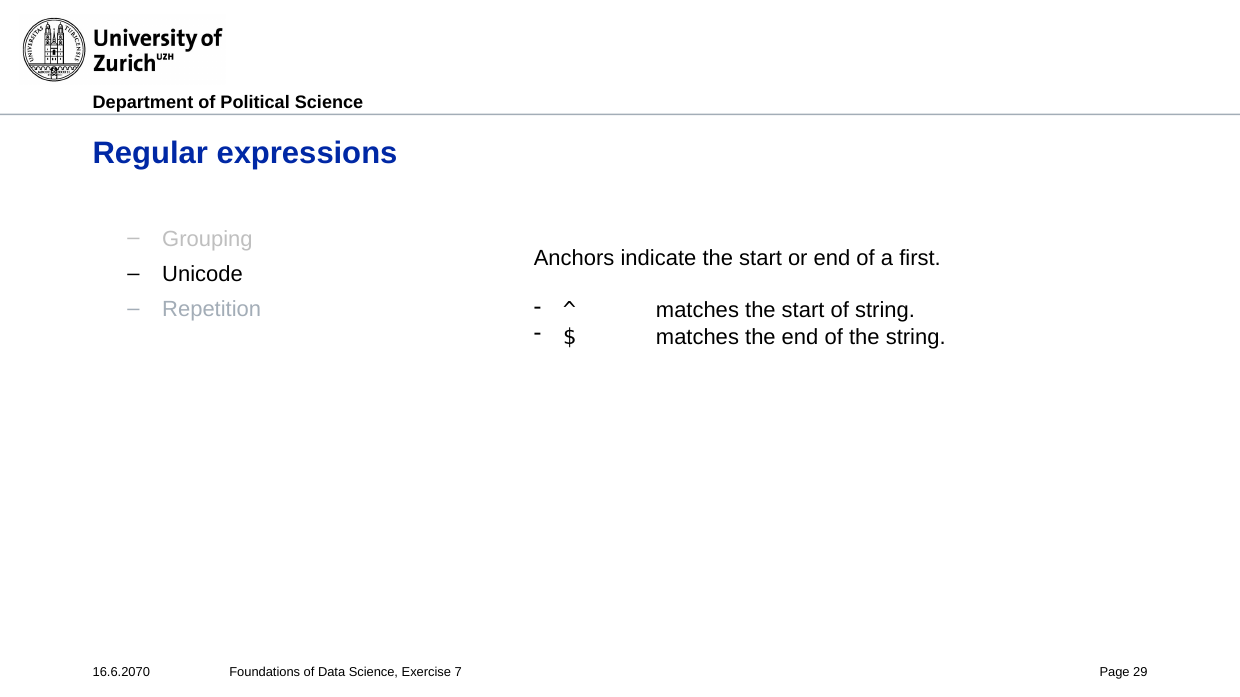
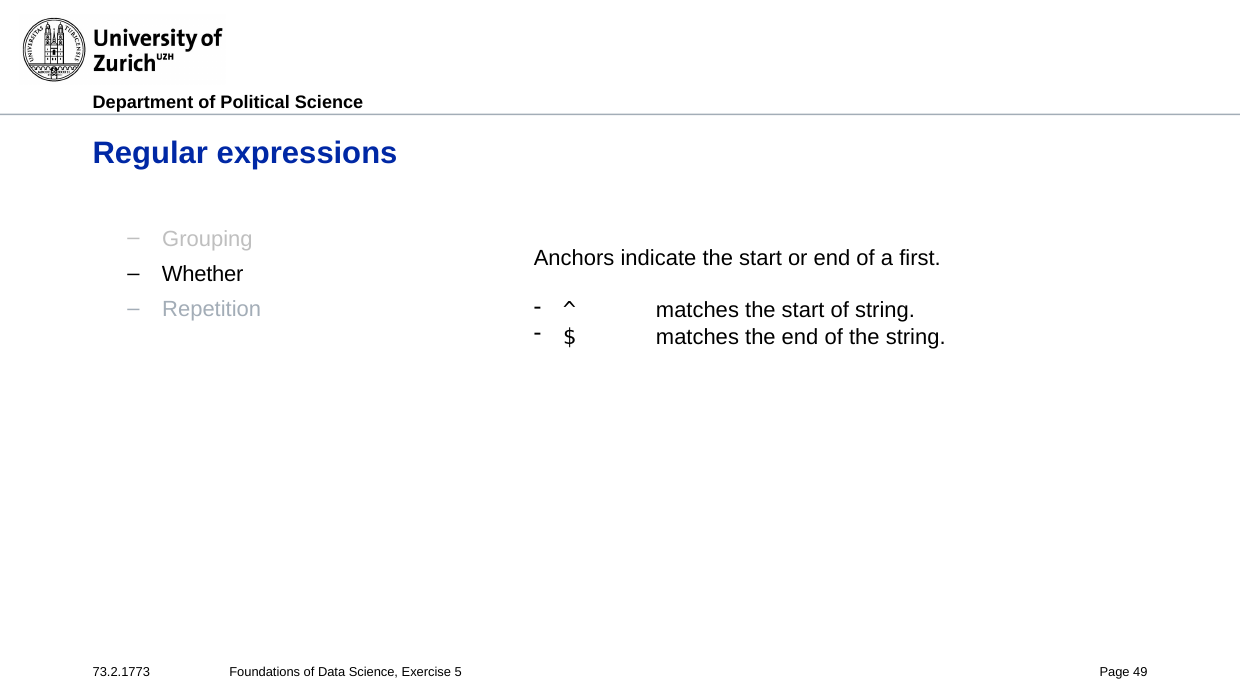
Unicode: Unicode -> Whether (203, 274)
16.6.2070: 16.6.2070 -> 73.2.1773 (121, 672)
7: 7 -> 5 (458, 672)
29: 29 -> 49 (1140, 672)
